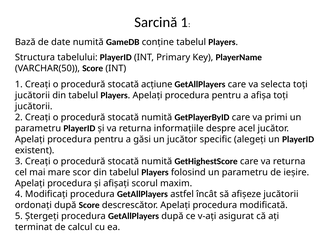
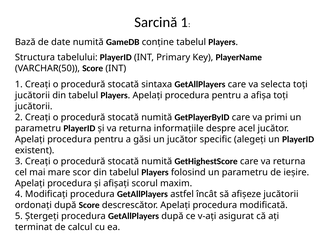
acțiune: acțiune -> sintaxa (157, 85)
